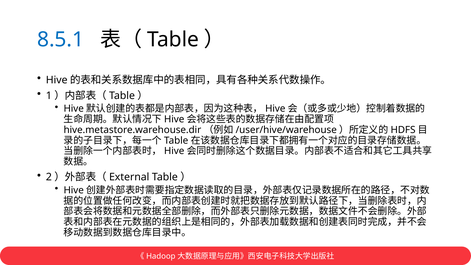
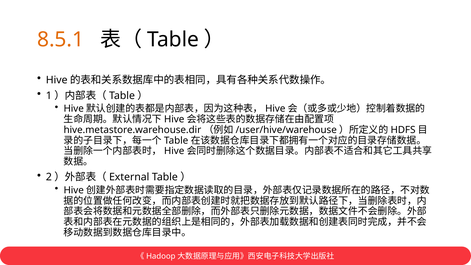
8.5.1 colour: blue -> orange (61, 40)
